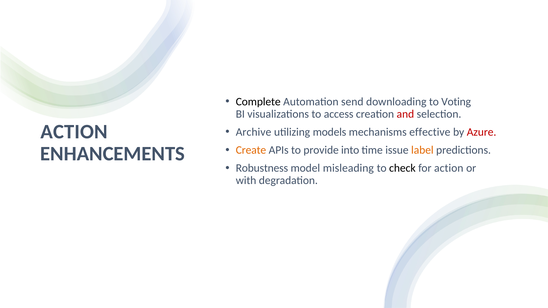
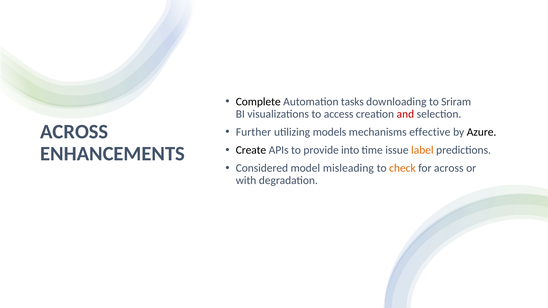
send: send -> tasks (352, 102)
Voting: Voting -> Sriram (456, 102)
ACTION: ACTION -> ACROSS (74, 132)
Archive: Archive -> Further (254, 132)
Azure colour: red -> black (482, 132)
Create colour: orange -> black (251, 150)
Robustness: Robustness -> Considered (262, 168)
check colour: black -> orange (402, 168)
for action: action -> across (449, 168)
